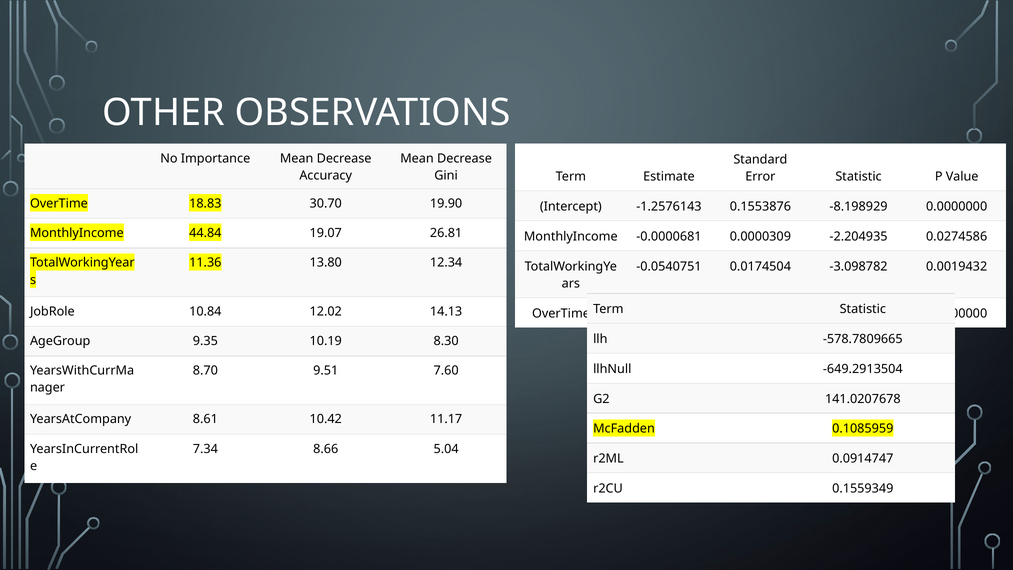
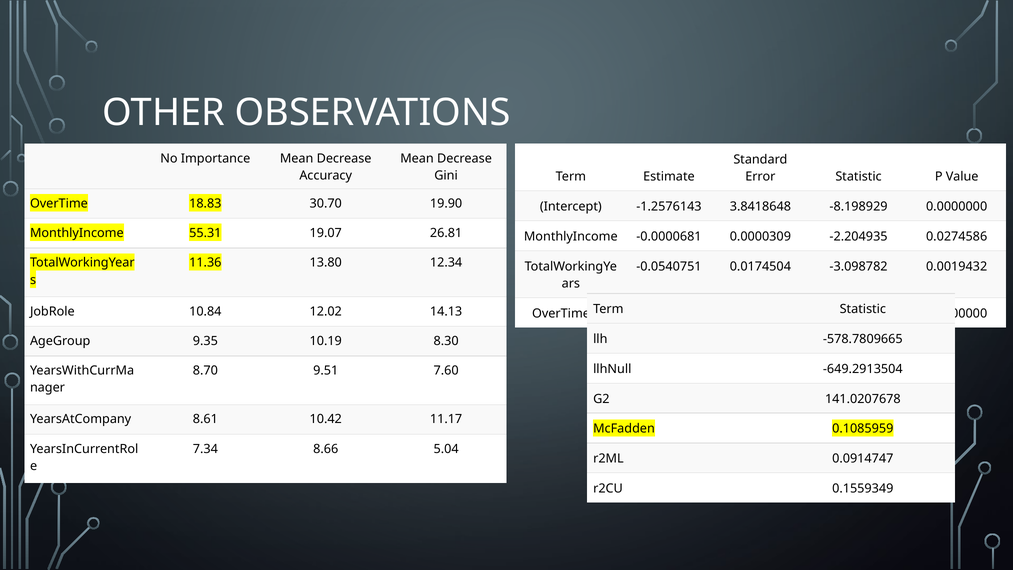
0.1553876: 0.1553876 -> 3.8418648 (760, 206)
44.84: 44.84 -> 55.31 (205, 233)
